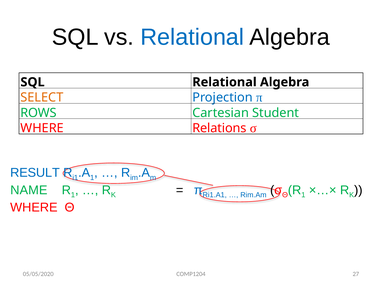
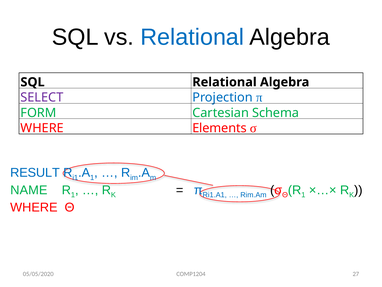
SELECT colour: orange -> purple (42, 97)
ROWS: ROWS -> FORM (38, 113)
Student: Student -> Schema (276, 113)
Relations: Relations -> Elements (219, 128)
